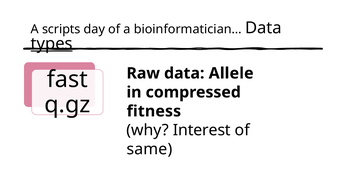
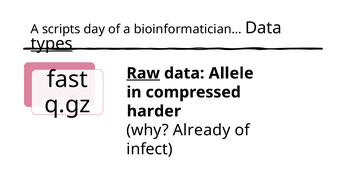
Raw underline: none -> present (143, 74)
fitness: fitness -> harder (154, 112)
Interest: Interest -> Already (202, 131)
same: same -> infect (150, 150)
